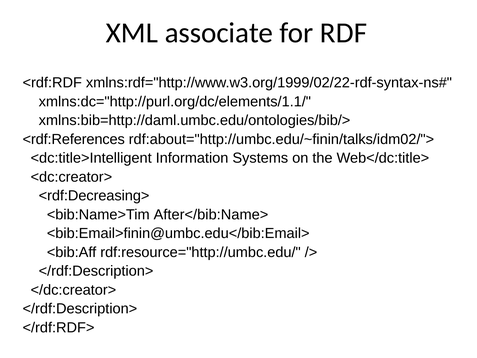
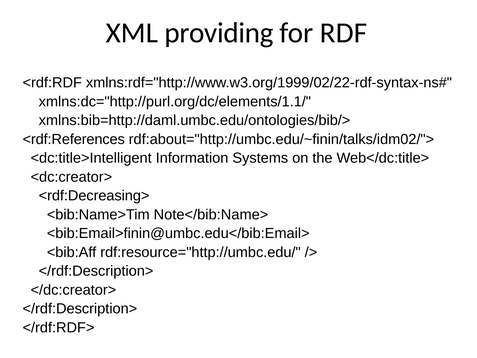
associate: associate -> providing (219, 33)
After</bib:Name>: After</bib:Name> -> Note</bib:Name> (211, 214)
